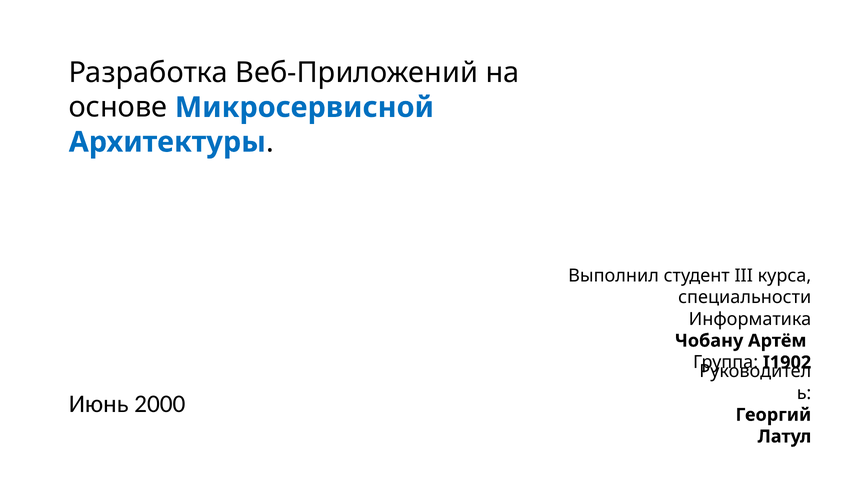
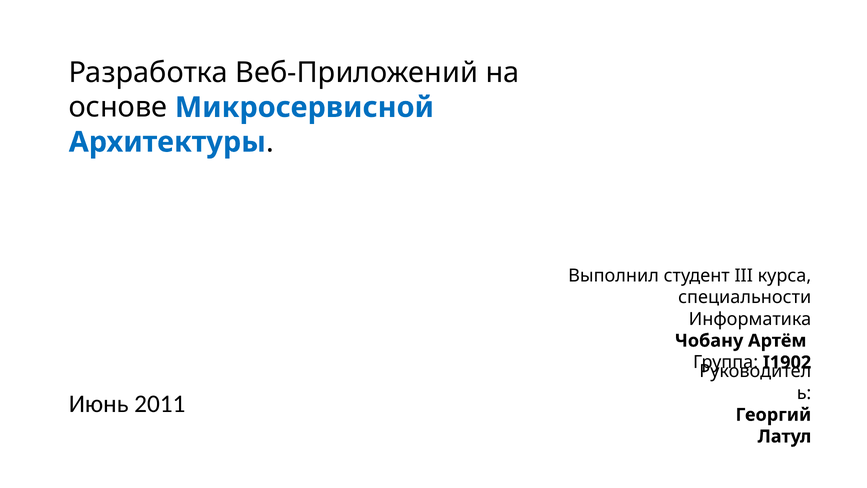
2000: 2000 -> 2011 (160, 404)
